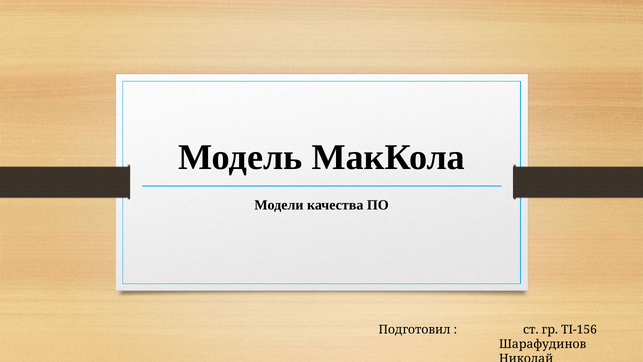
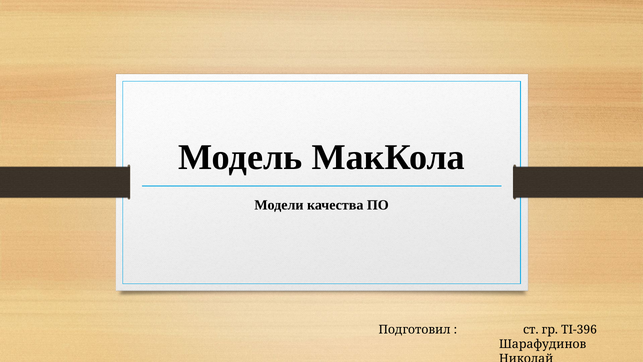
TI-156: TI-156 -> TI-396 (579, 330)
